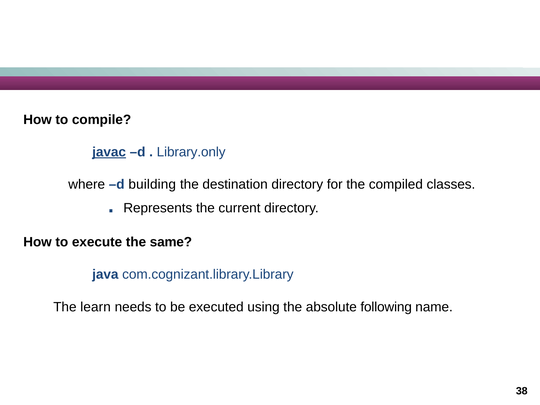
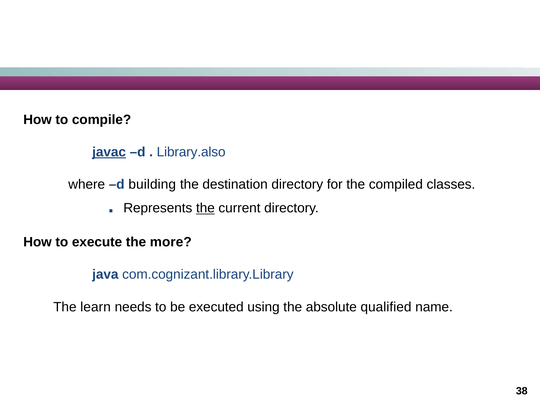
Library.only: Library.only -> Library.also (191, 152)
the underline: none -> present (205, 208)
same: same -> more (171, 242)
following: following -> qualified (386, 307)
